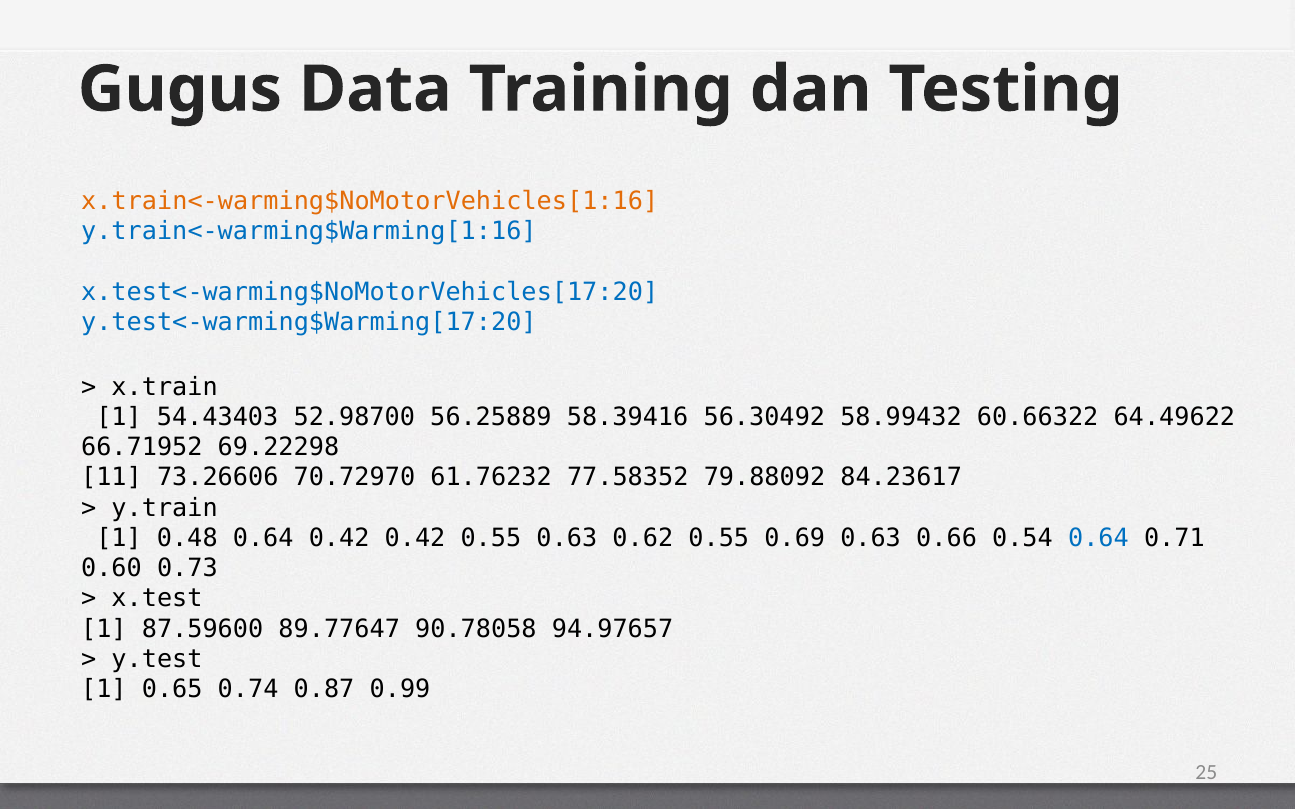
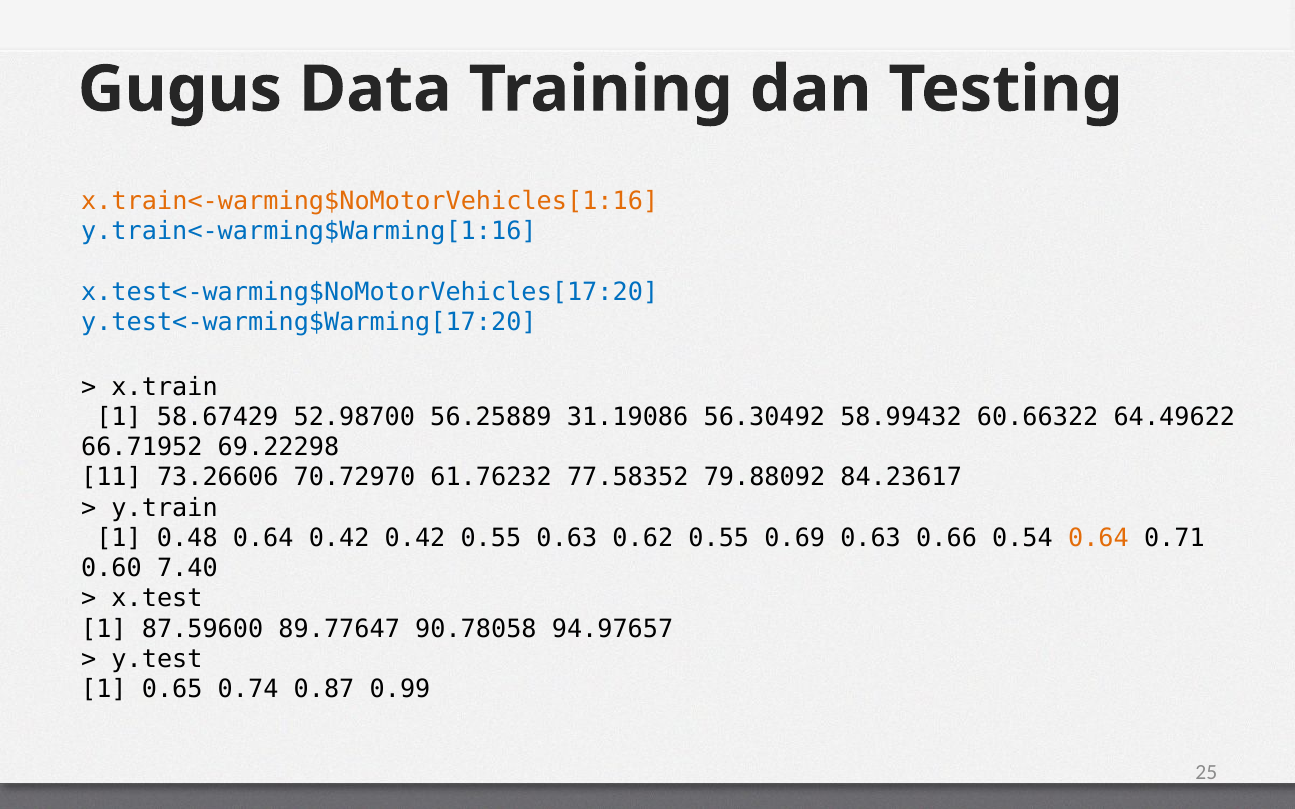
54.43403: 54.43403 -> 58.67429 (218, 417)
58.39416: 58.39416 -> 31.19086 (628, 417)
0.64 colour: blue -> orange (1098, 538)
0.73: 0.73 -> 7.40 (187, 569)
